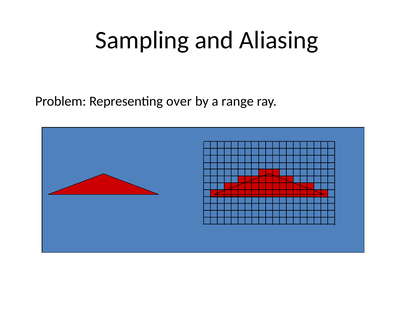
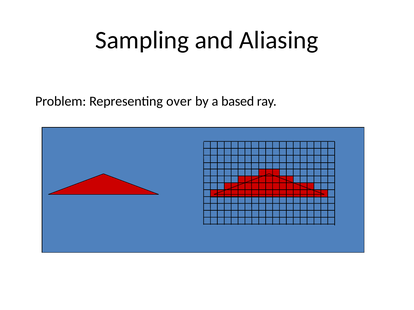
range: range -> based (238, 102)
